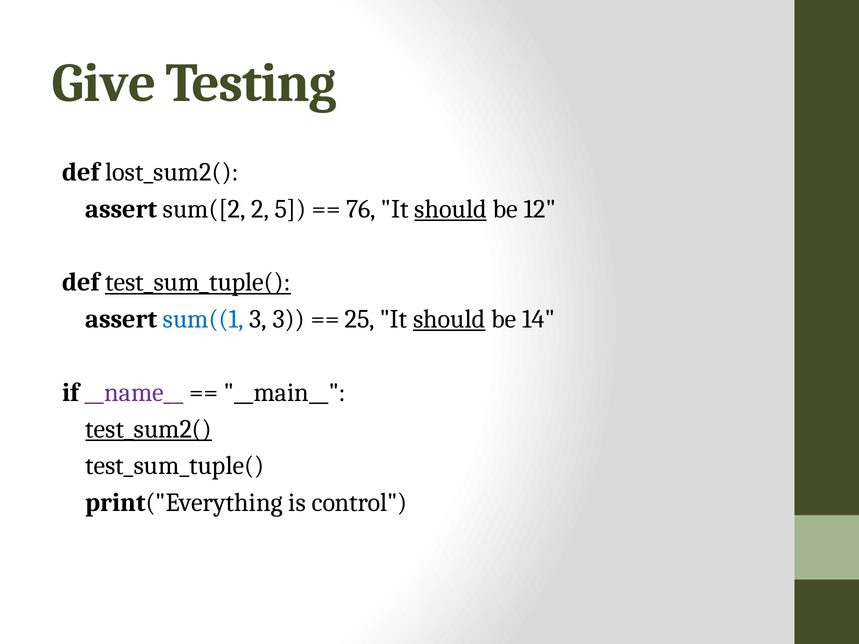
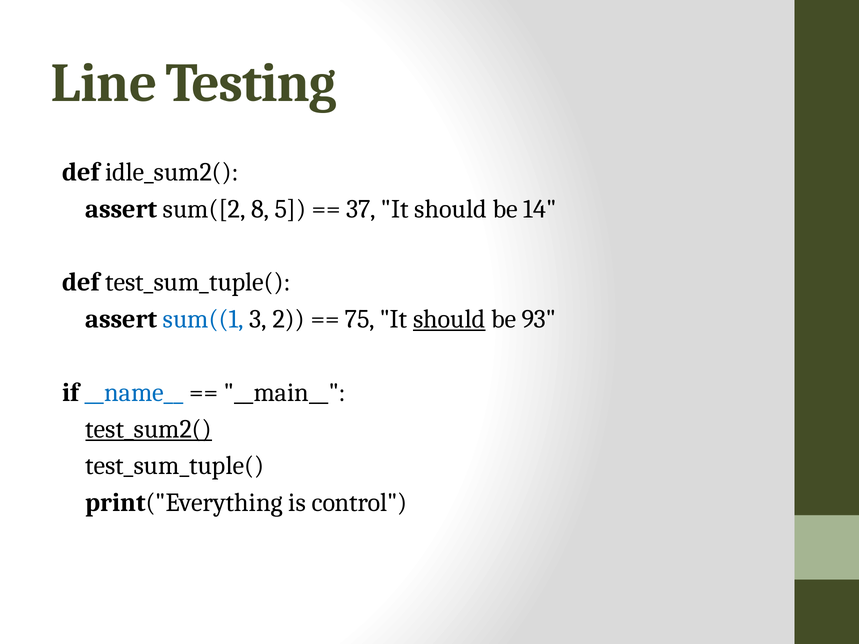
Give: Give -> Line (104, 83)
lost_sum2(: lost_sum2( -> idle_sum2( (172, 172)
2: 2 -> 8 (260, 209)
76: 76 -> 37 (361, 209)
should underline: present -> none (451, 209)
12: 12 -> 14 (540, 209)
test_sum_tuple( underline: present -> none (198, 282)
3 3: 3 -> 2 (289, 319)
25: 25 -> 75 (360, 319)
14: 14 -> 93 (539, 319)
__name__ colour: purple -> blue (134, 393)
